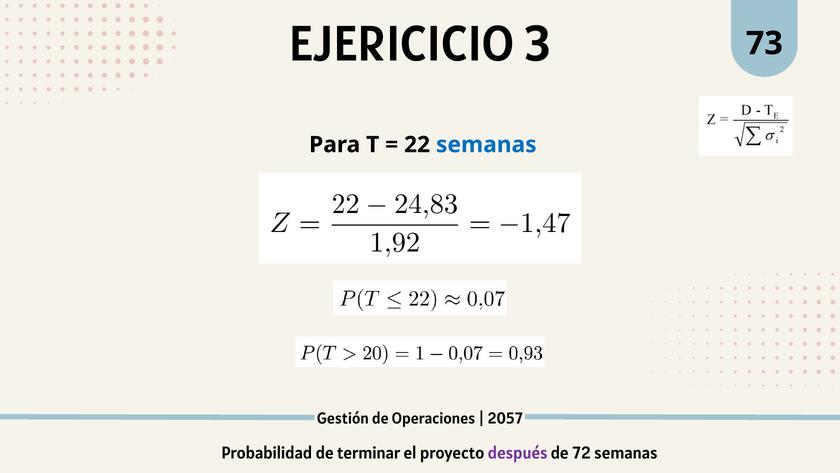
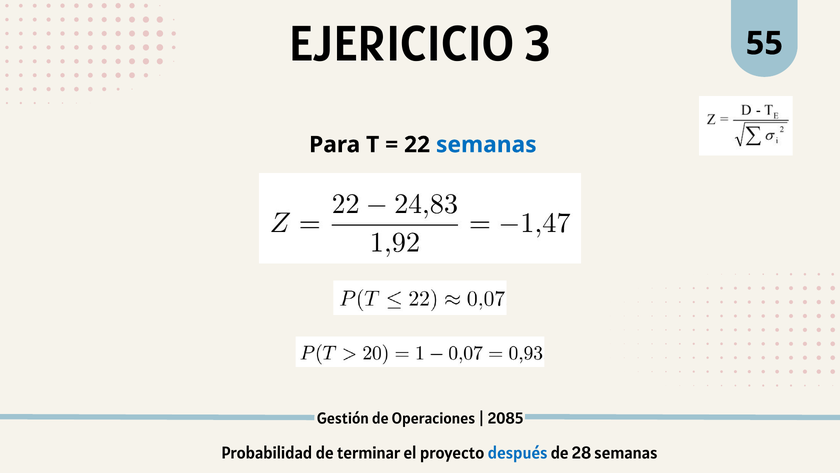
73: 73 -> 55 (764, 43)
2057: 2057 -> 2085 (506, 418)
después colour: purple -> blue (518, 453)
72: 72 -> 28 (582, 453)
